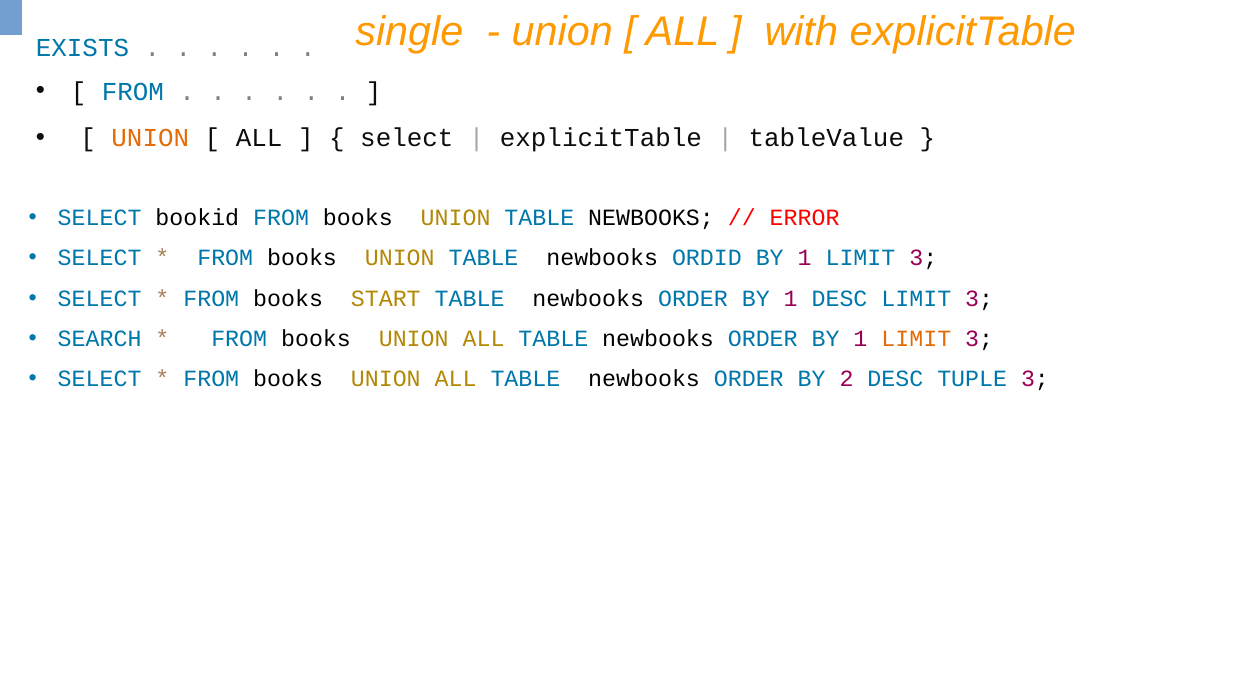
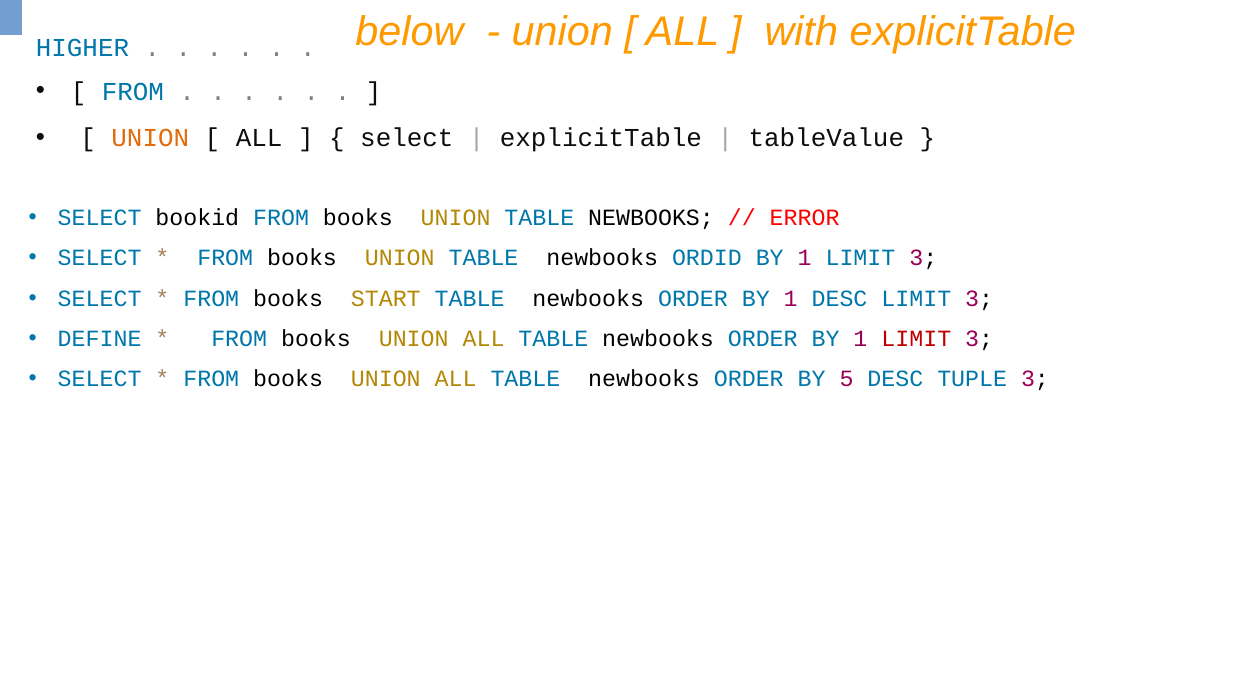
single: single -> below (409, 32)
EXISTS: EXISTS -> HIGHER (82, 48)
SEARCH: SEARCH -> DEFINE (100, 339)
LIMIT colour: orange -> red (916, 339)
2: 2 -> 5 (847, 379)
